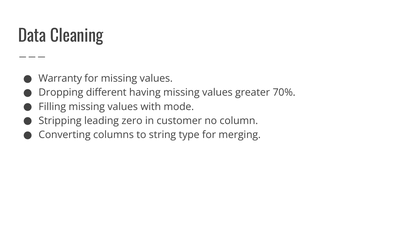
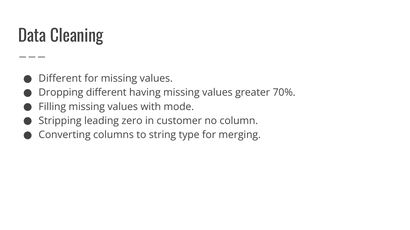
Warranty: Warranty -> Different (60, 79)
